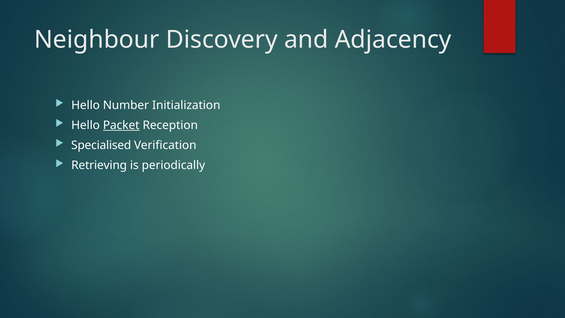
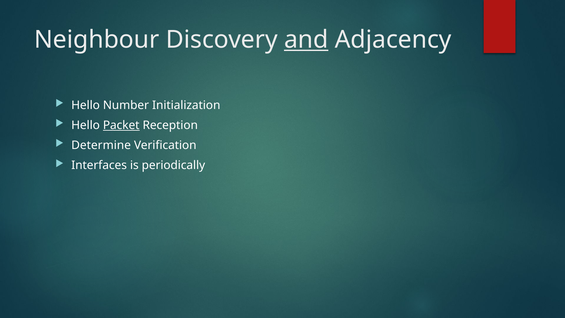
and underline: none -> present (306, 40)
Specialised: Specialised -> Determine (101, 145)
Retrieving: Retrieving -> Interfaces (99, 165)
